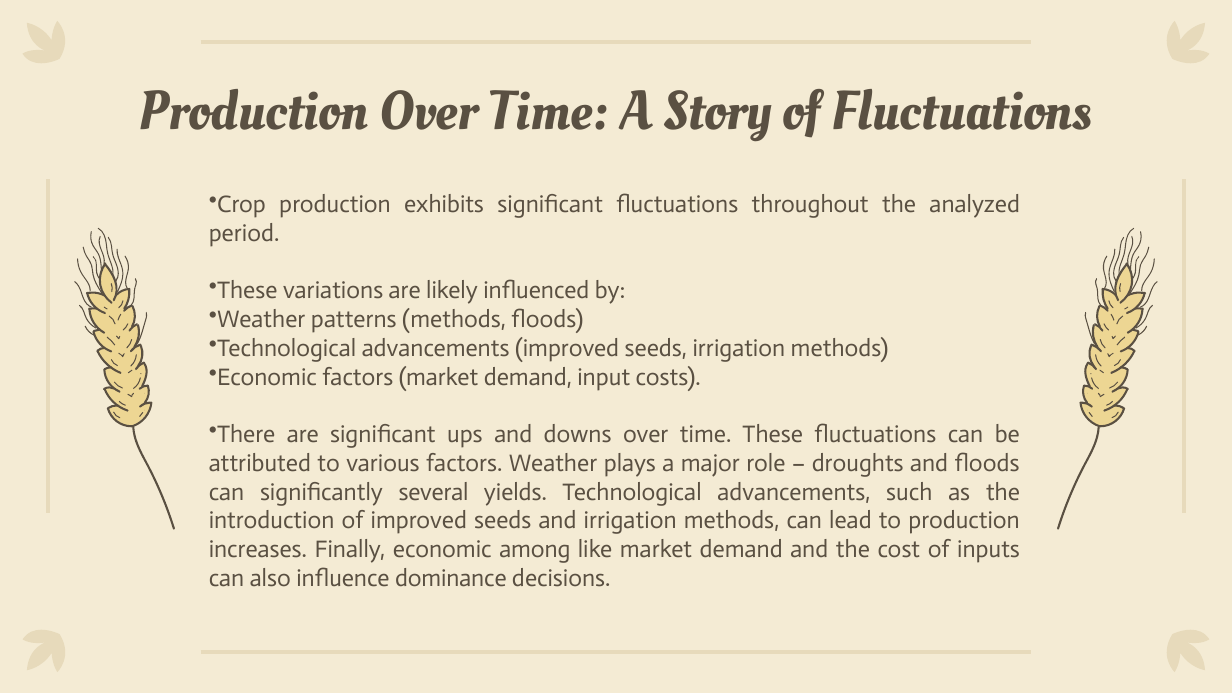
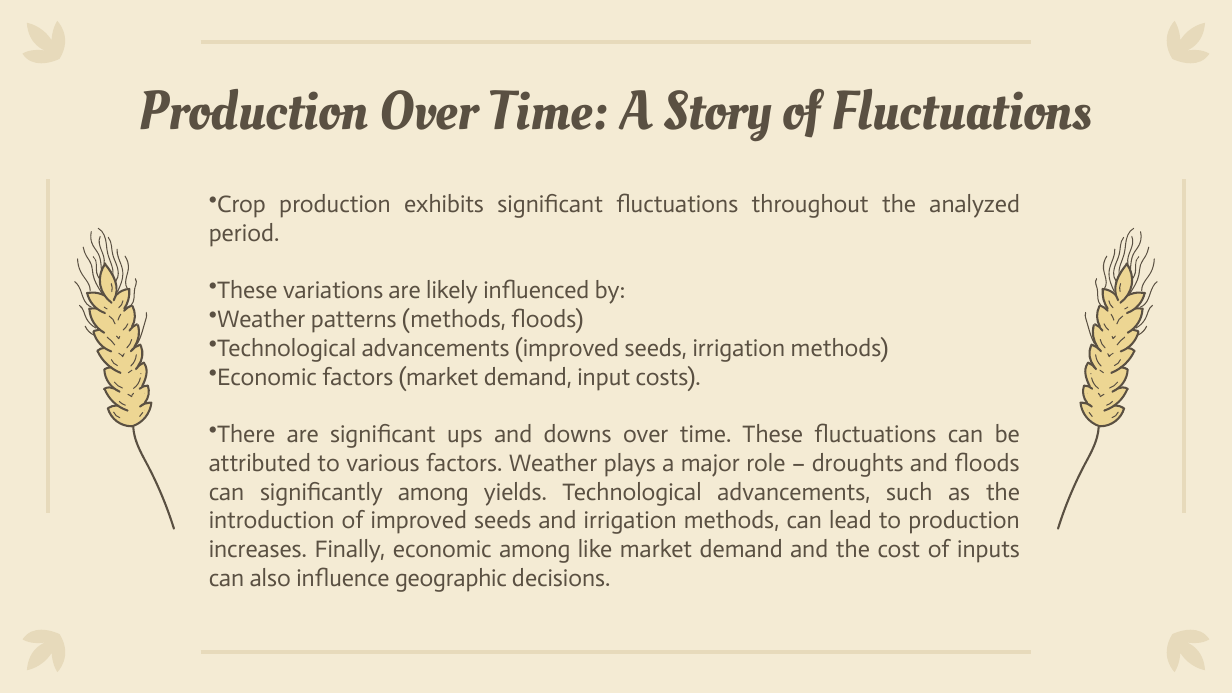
significantly several: several -> among (434, 492)
dominance: dominance -> geographic (451, 579)
